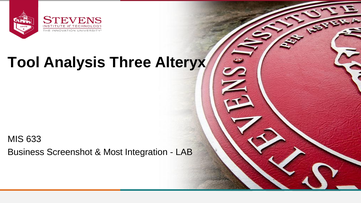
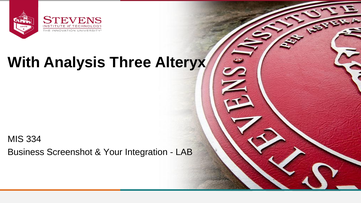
Tool: Tool -> With (24, 63)
633: 633 -> 334 (34, 139)
Most: Most -> Your (113, 152)
